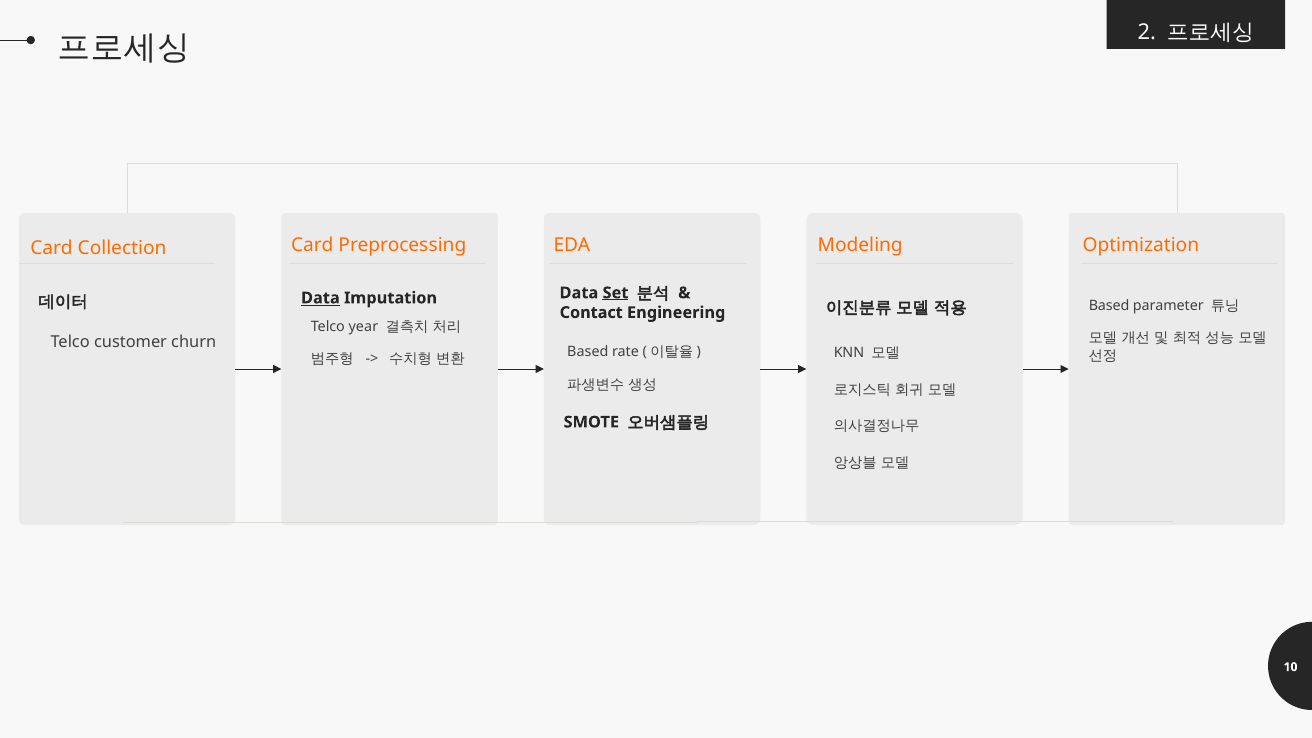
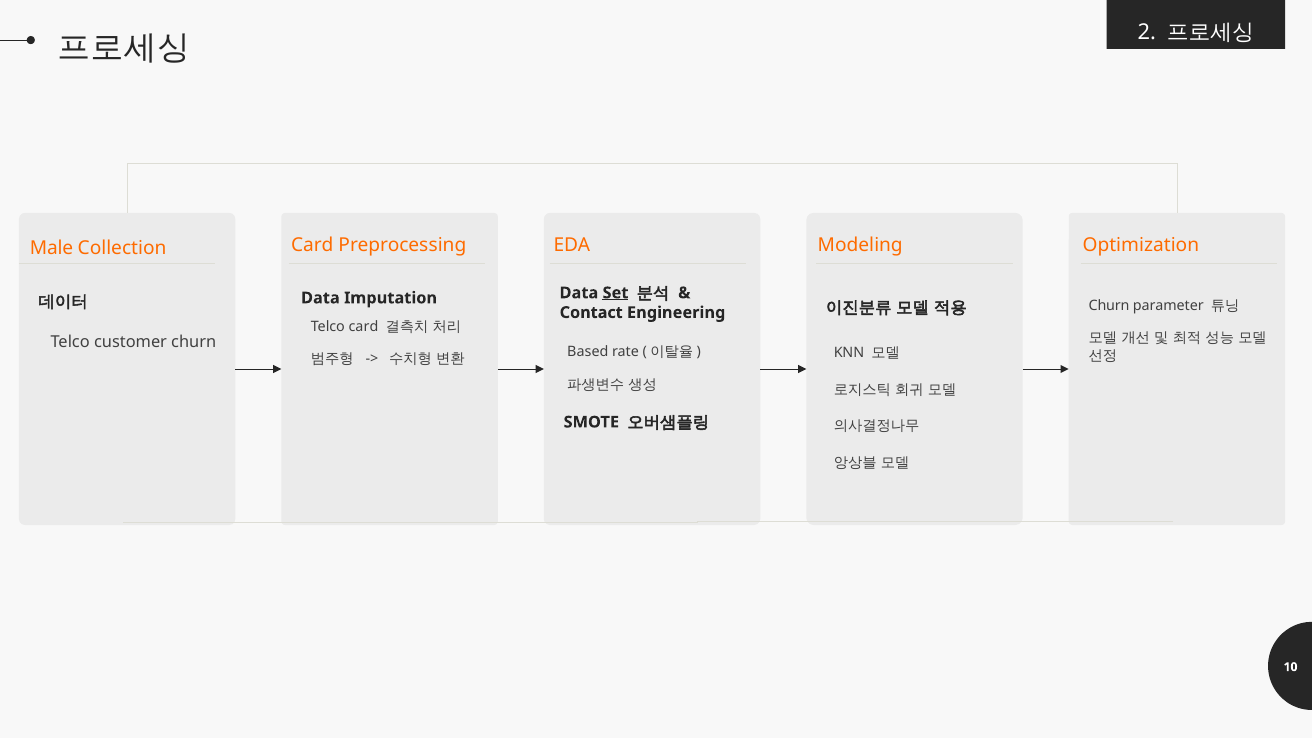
Card: Card -> Male (52, 248)
Data underline: present -> none (320, 298)
Based: Based -> Churn (1109, 305)
Telco year: year -> card (363, 326)
